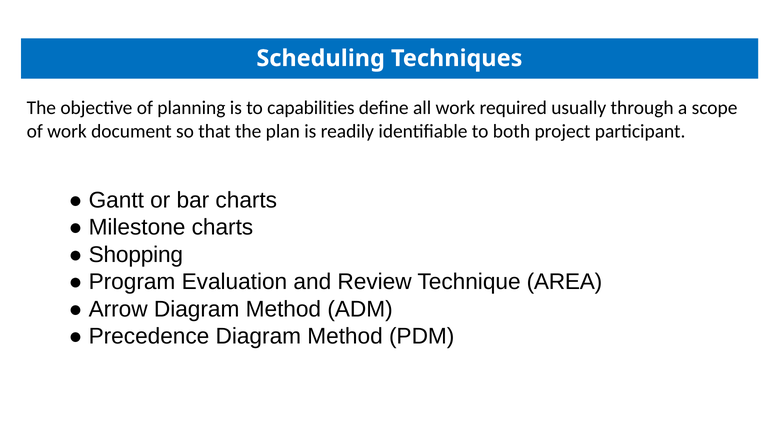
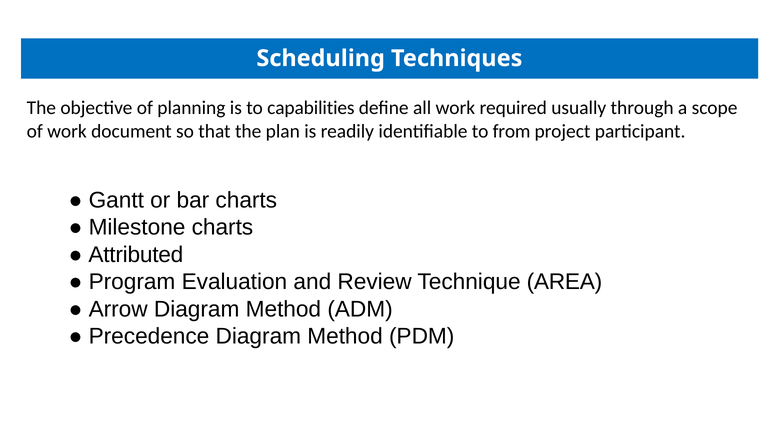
both: both -> from (512, 131)
Shopping: Shopping -> Attributed (136, 255)
